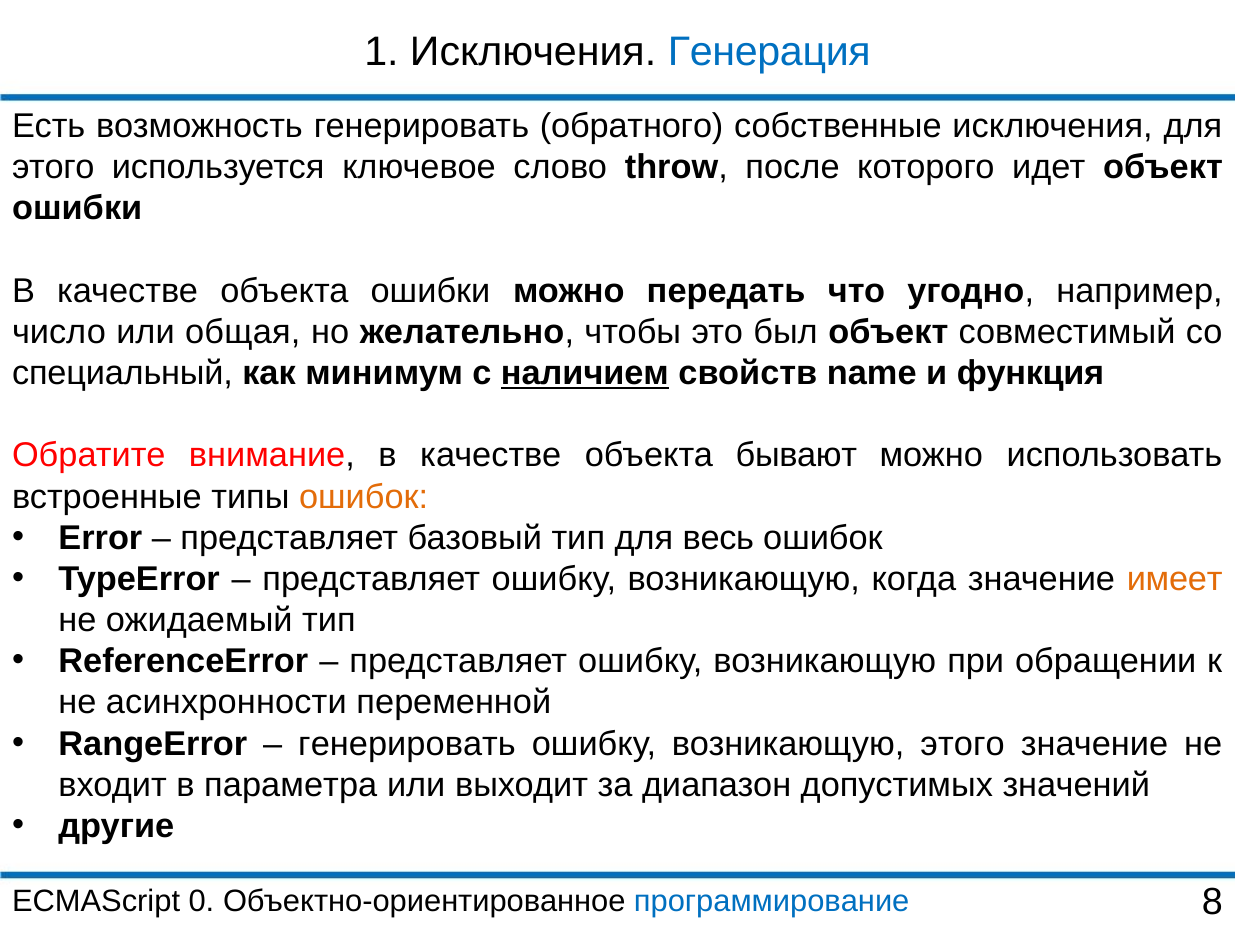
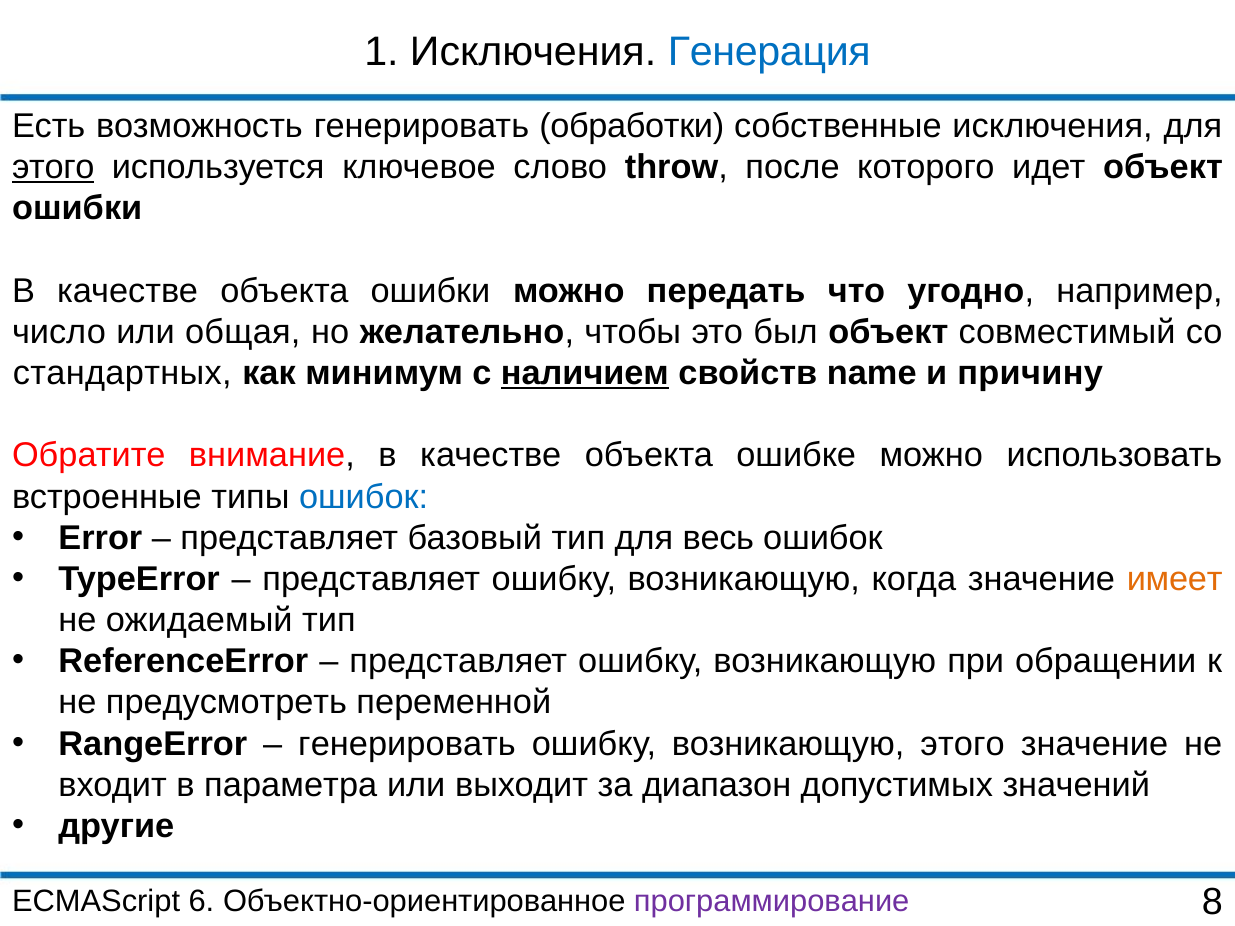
обратного: обратного -> обработки (632, 126)
этого underline: none -> present (53, 167)
специальный: специальный -> стандартных (122, 373)
функция: функция -> причину (1030, 373)
бывают: бывают -> ошибке (796, 456)
ошибок colour: orange -> blue (364, 497)
асинхронности: асинхронности -> предусмотреть (226, 703)
0: 0 -> 6 (201, 902)
программирование colour: blue -> purple (772, 902)
